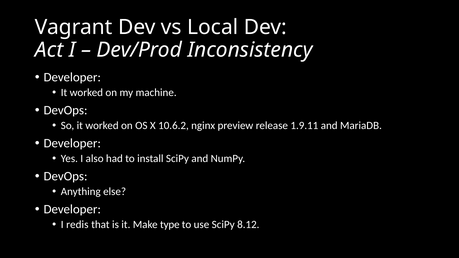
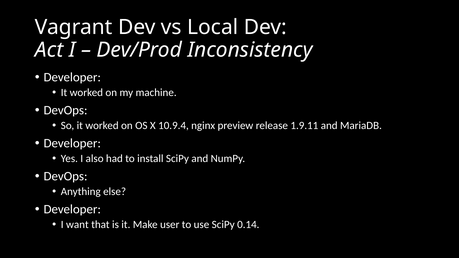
10.6.2: 10.6.2 -> 10.9.4 (173, 126)
redis: redis -> want (77, 225)
type: type -> user (170, 225)
8.12: 8.12 -> 0.14 (248, 225)
